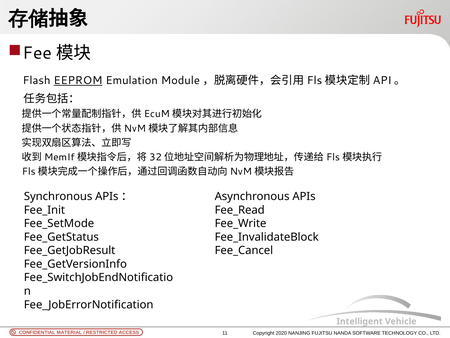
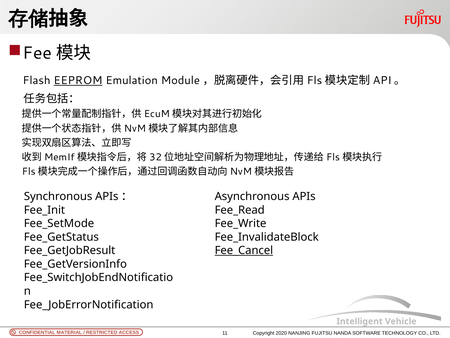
Fee_Cancel underline: none -> present (244, 250)
